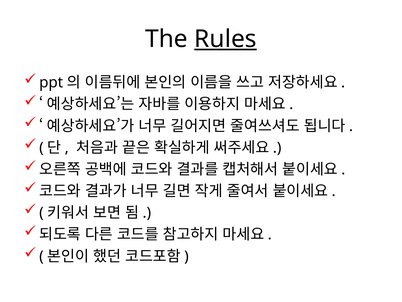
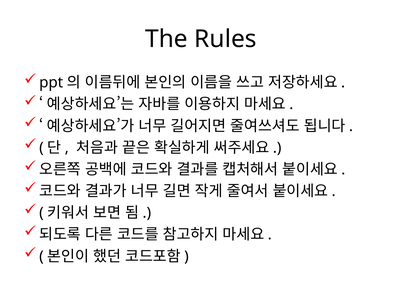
Rules underline: present -> none (225, 39)
